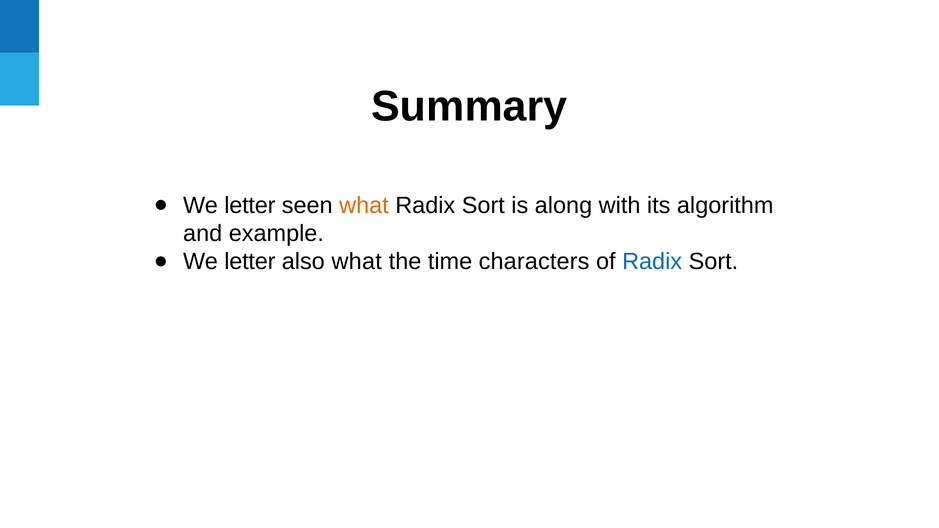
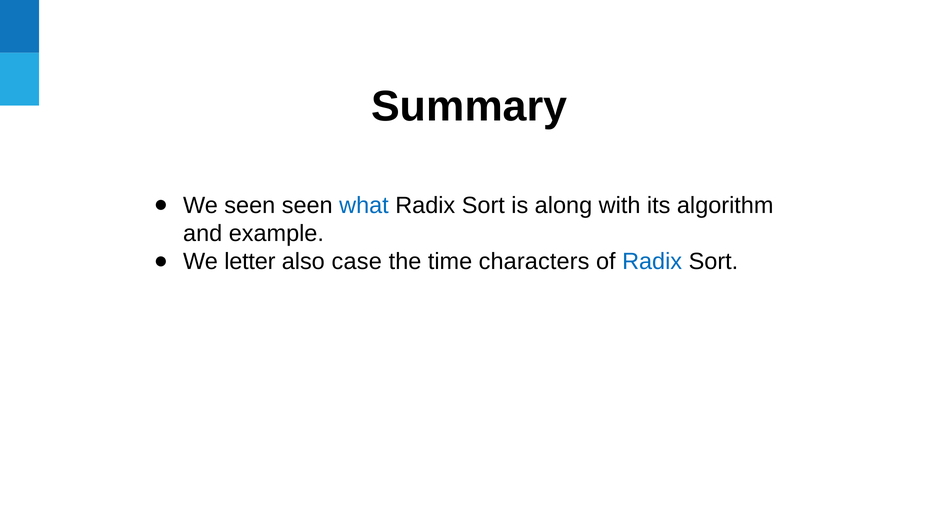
letter: letter -> seen (250, 205)
what colour: orange -> blue (364, 205)
also what: what -> case (357, 262)
